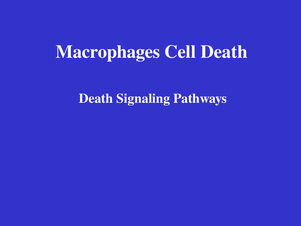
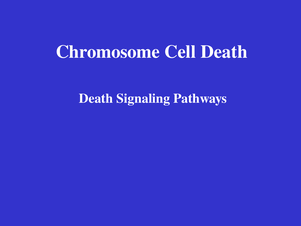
Macrophages: Macrophages -> Chromosome (108, 52)
